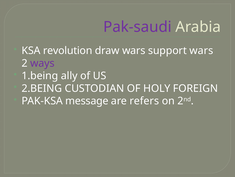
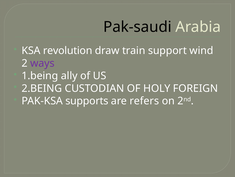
Pak-saudi colour: purple -> black (137, 27)
draw wars: wars -> train (134, 50)
support wars: wars -> wind (201, 50)
message: message -> supports (87, 101)
